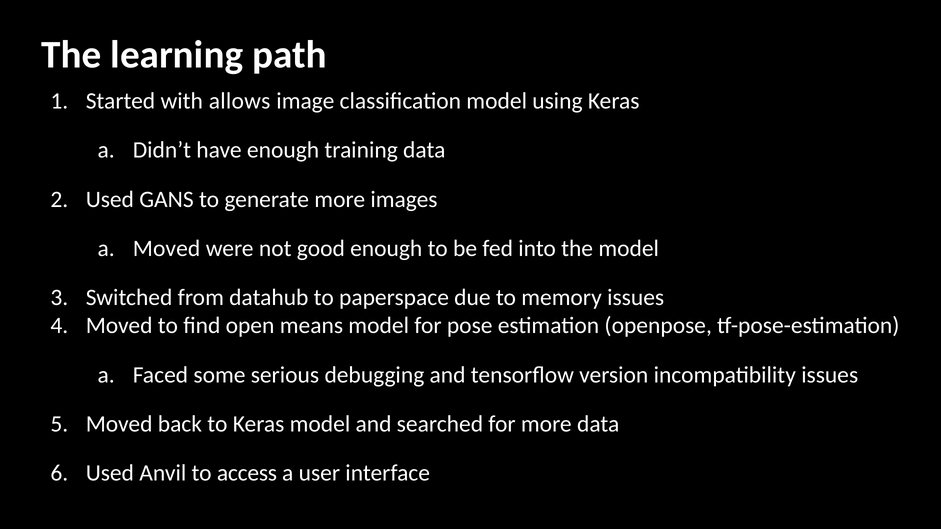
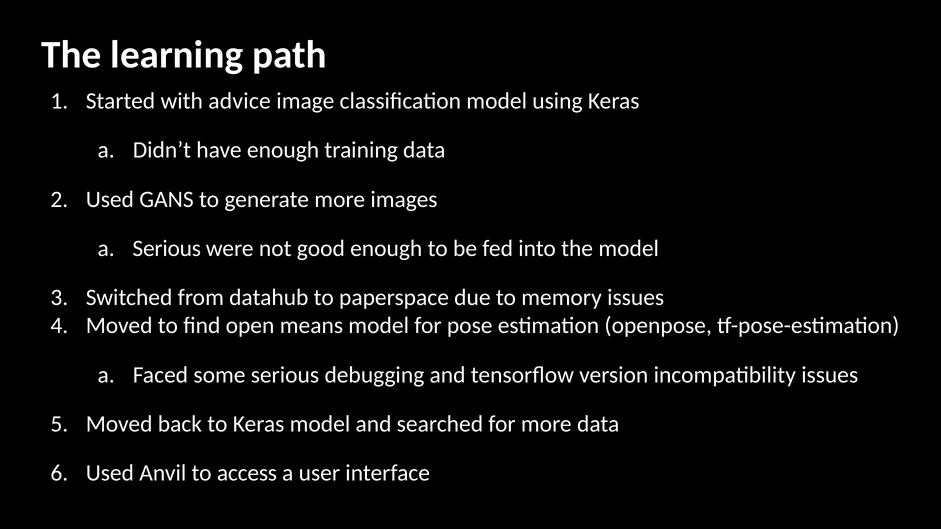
allows: allows -> advice (240, 101)
a Moved: Moved -> Serious (167, 249)
